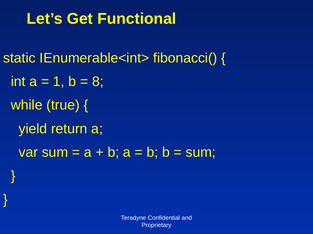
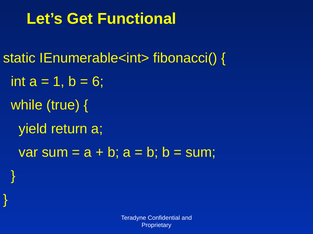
8: 8 -> 6 (98, 82)
